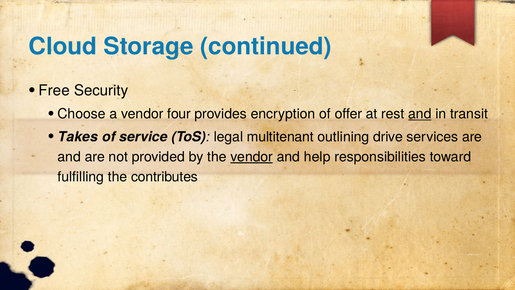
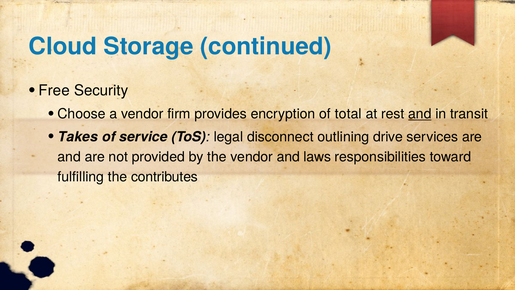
four: four -> firm (179, 114)
offer: offer -> total (348, 114)
multitenant: multitenant -> disconnect (280, 137)
vendor underline: present -> none (252, 157)
help: help -> laws (317, 157)
